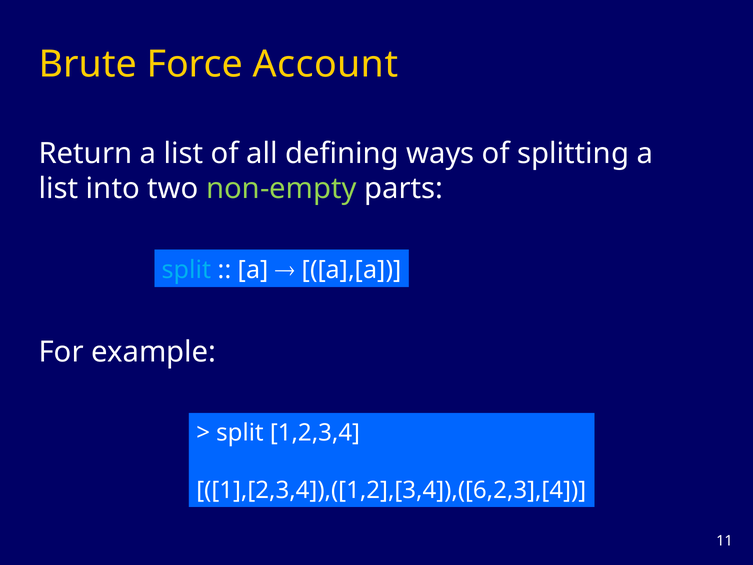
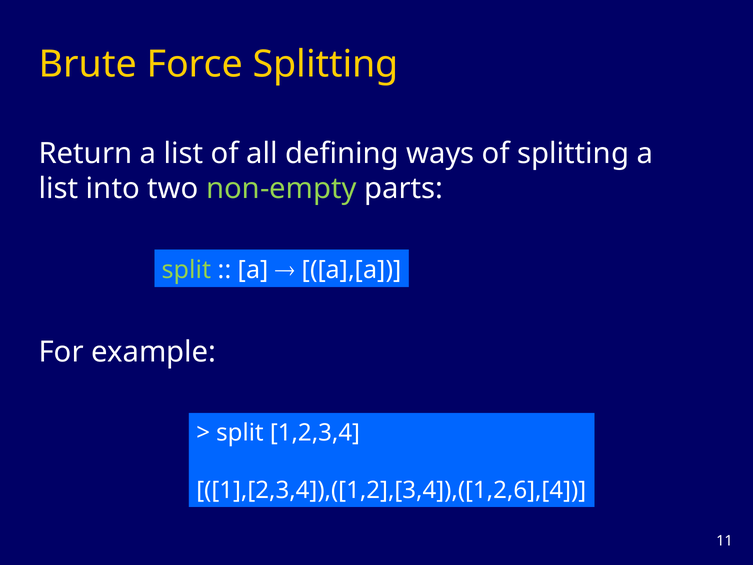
Force Account: Account -> Splitting (326, 64)
split colour: light blue -> light green (187, 270)
1],[2,3,4]),([1,2],[3,4]),([6,2,3],[4: 1],[2,3,4]),([1,2],[3,4]),([6,2,3],[4 -> 1],[2,3,4]),([1,2],[3,4]),([1,2,6],[4 (391, 490)
